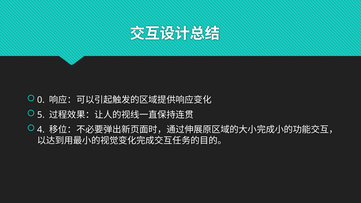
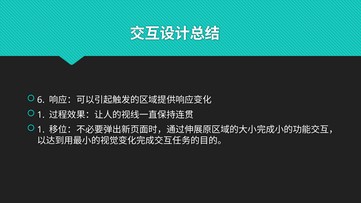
0: 0 -> 6 (41, 100)
5: 5 -> 1 (41, 115)
4: 4 -> 1 (41, 130)
